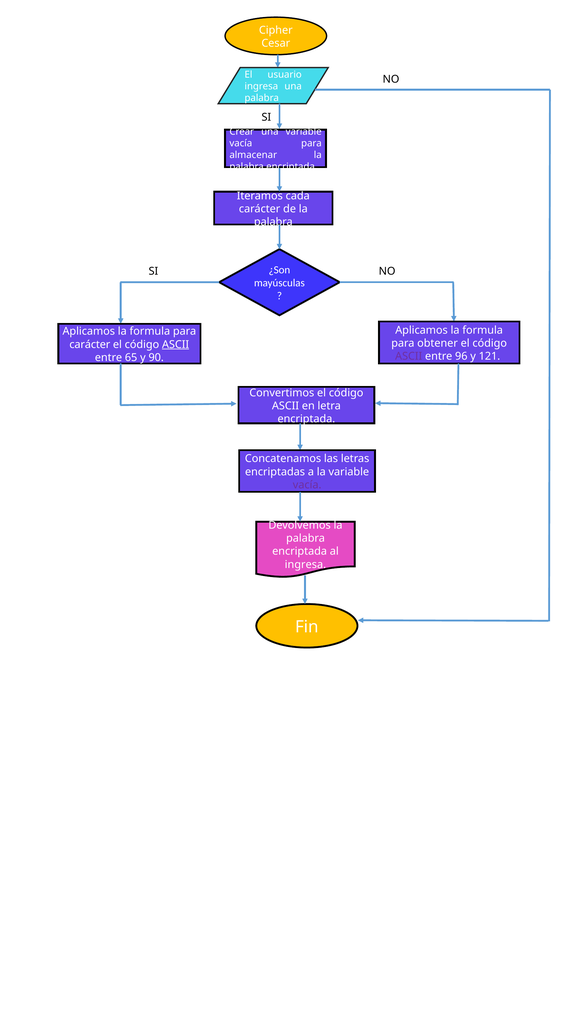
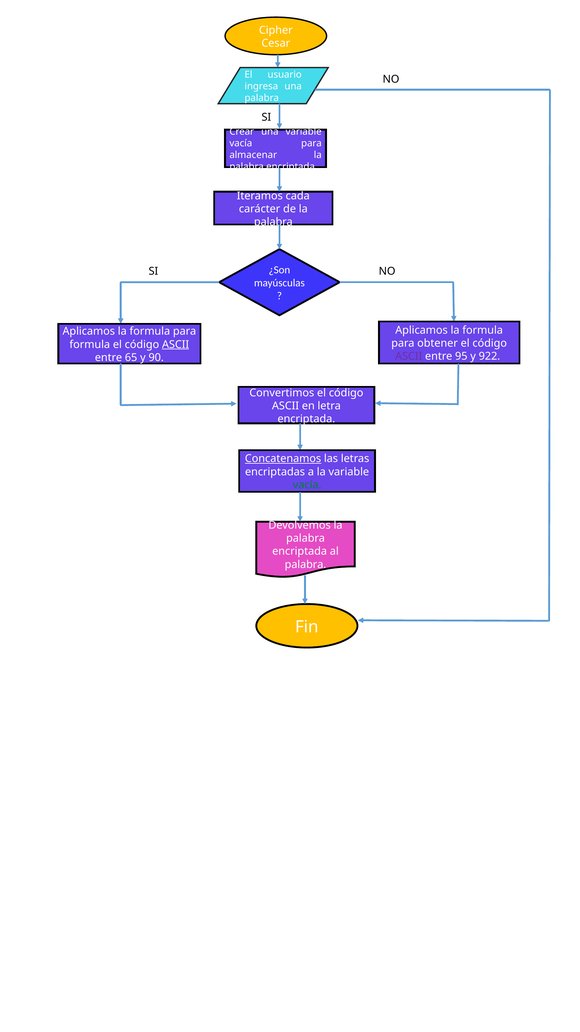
carácter: carácter -> formula (90, 344)
96: 96 -> 95 (461, 356)
121: 121 -> 922 (489, 356)
Concatenamos underline: none -> present (283, 458)
vacía colour: purple -> green (307, 484)
ingresa: ingresa -> palabra (305, 564)
